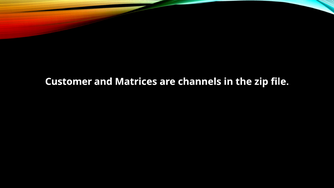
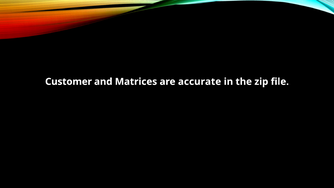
channels: channels -> accurate (200, 82)
